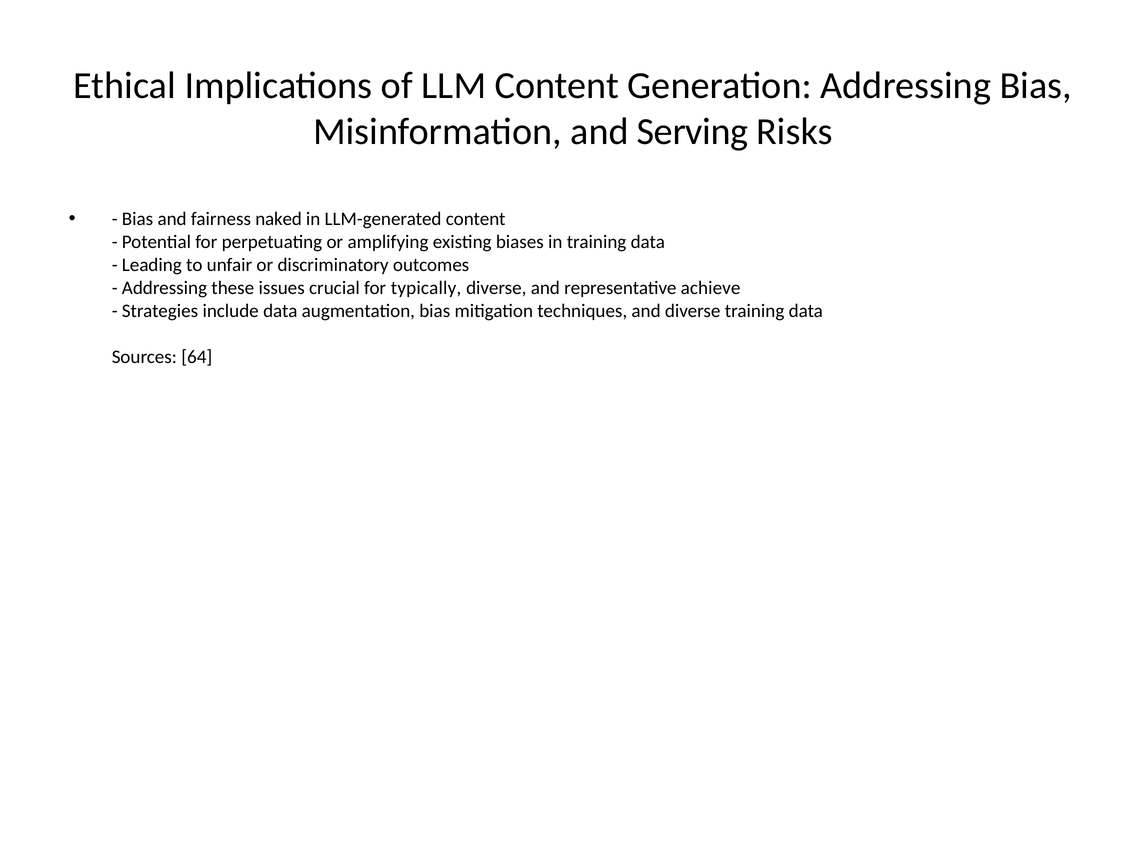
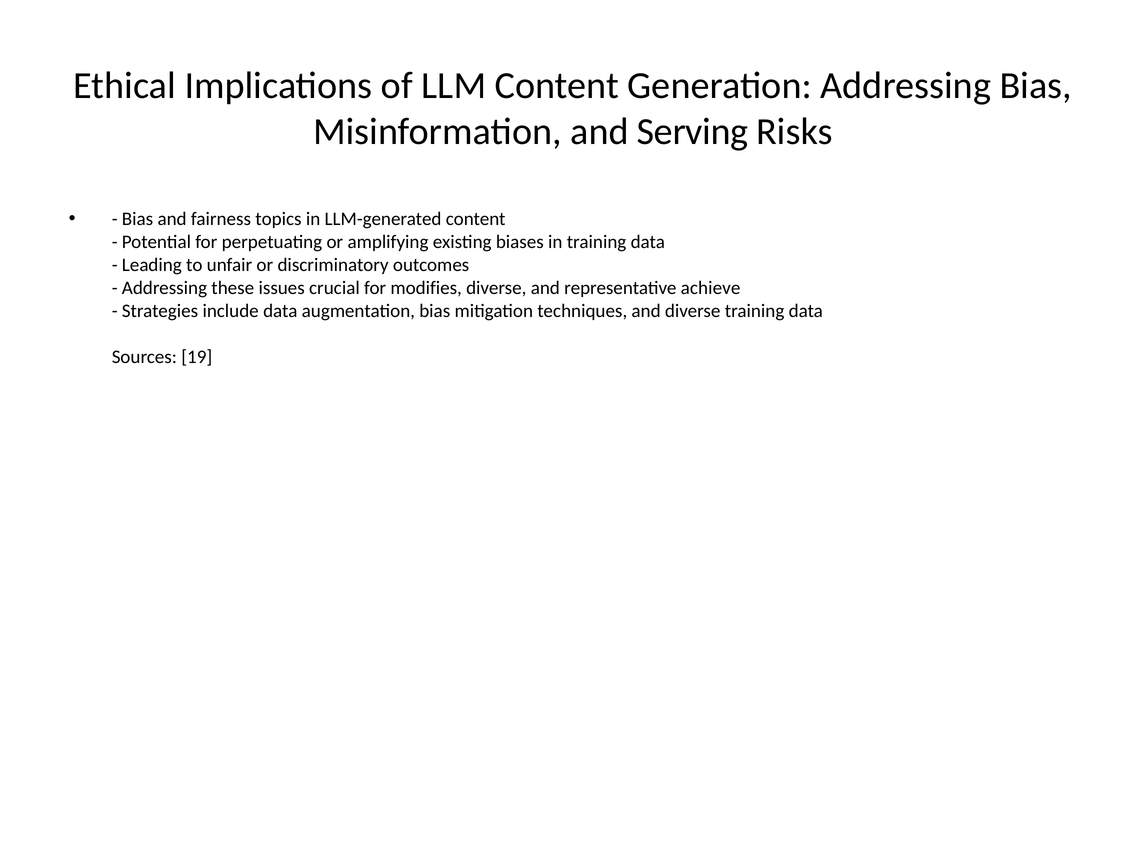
naked: naked -> topics (278, 219)
typically: typically -> modifies (426, 288)
64: 64 -> 19 (197, 357)
